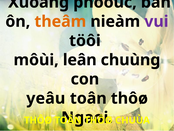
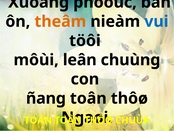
vui colour: purple -> blue (156, 21)
yeâu: yeâu -> ñang (46, 98)
THÔØ: THÔØ -> TOÂN (38, 120)
